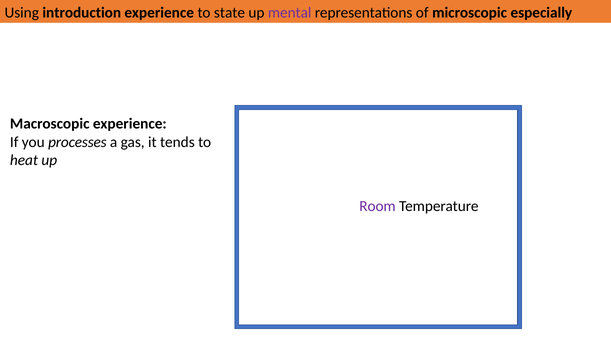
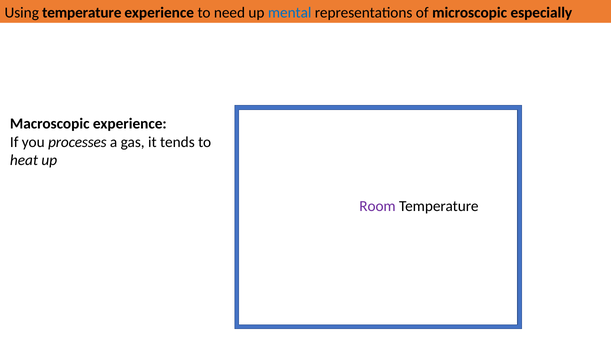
Using introduction: introduction -> temperature (82, 12)
state: state -> need (229, 12)
mental colour: purple -> blue (290, 12)
